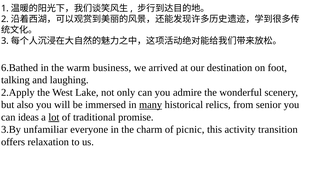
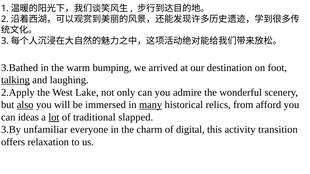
6.Bathed: 6.Bathed -> 3.Bathed (20, 68)
business: business -> bumping (112, 68)
talking underline: none -> present (15, 80)
also underline: none -> present (25, 105)
senior: senior -> afford (269, 105)
promise: promise -> slapped (136, 117)
picnic: picnic -> digital (190, 130)
